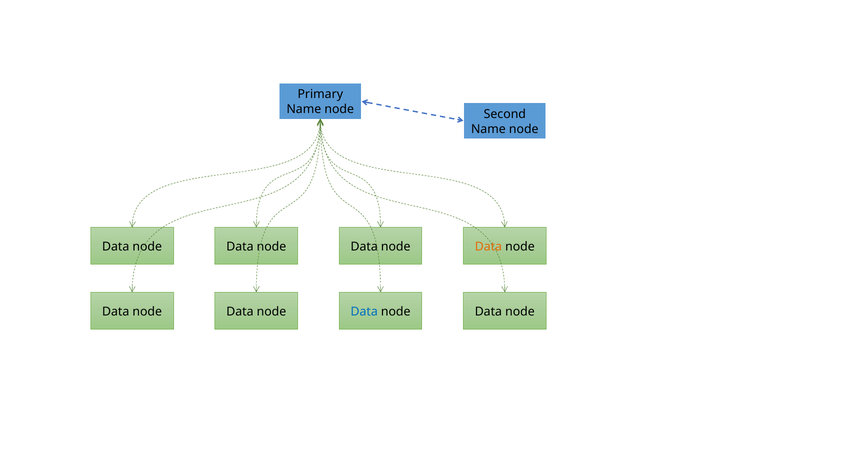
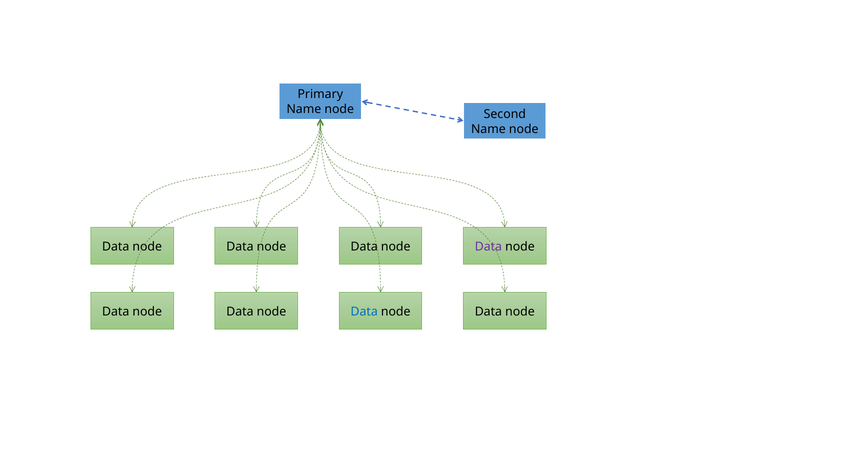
Data colour: orange -> purple (488, 247)
